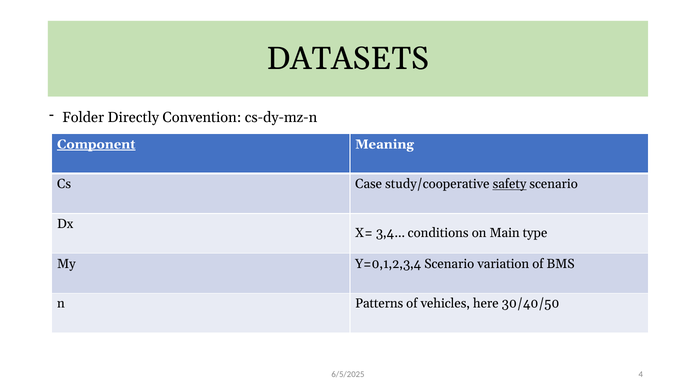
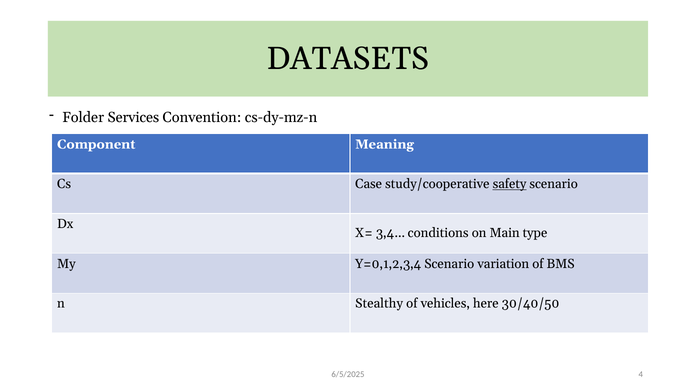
Directly: Directly -> Services (133, 117)
Component underline: present -> none (96, 144)
Patterns: Patterns -> Stealthy (379, 303)
